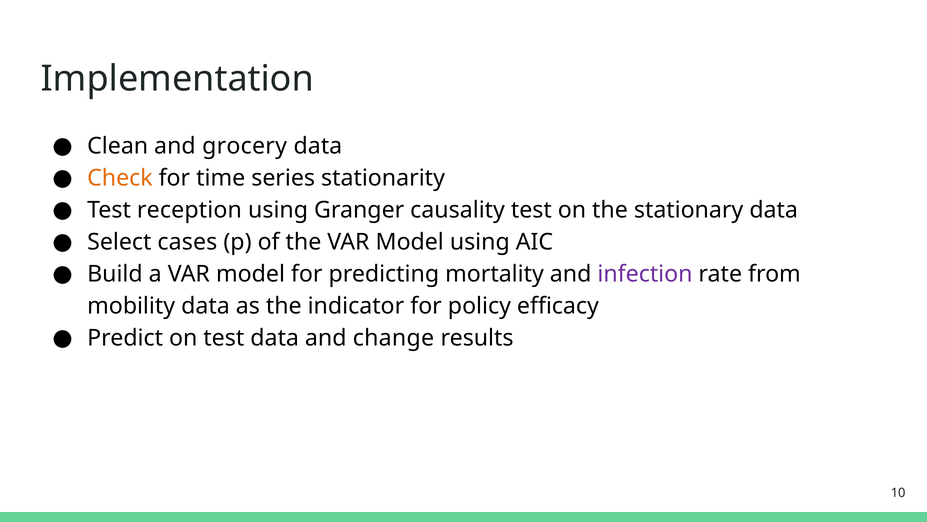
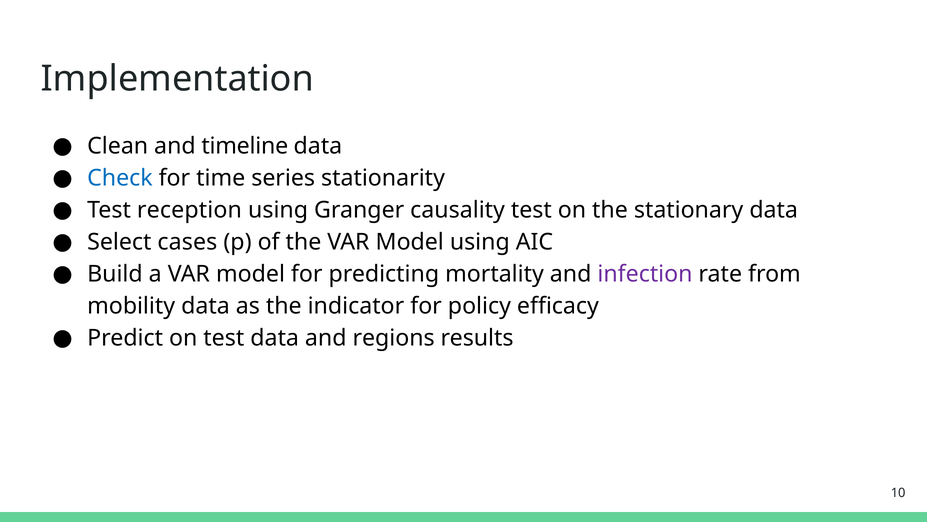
grocery: grocery -> timeline (245, 146)
Check colour: orange -> blue (120, 178)
change: change -> regions (394, 338)
